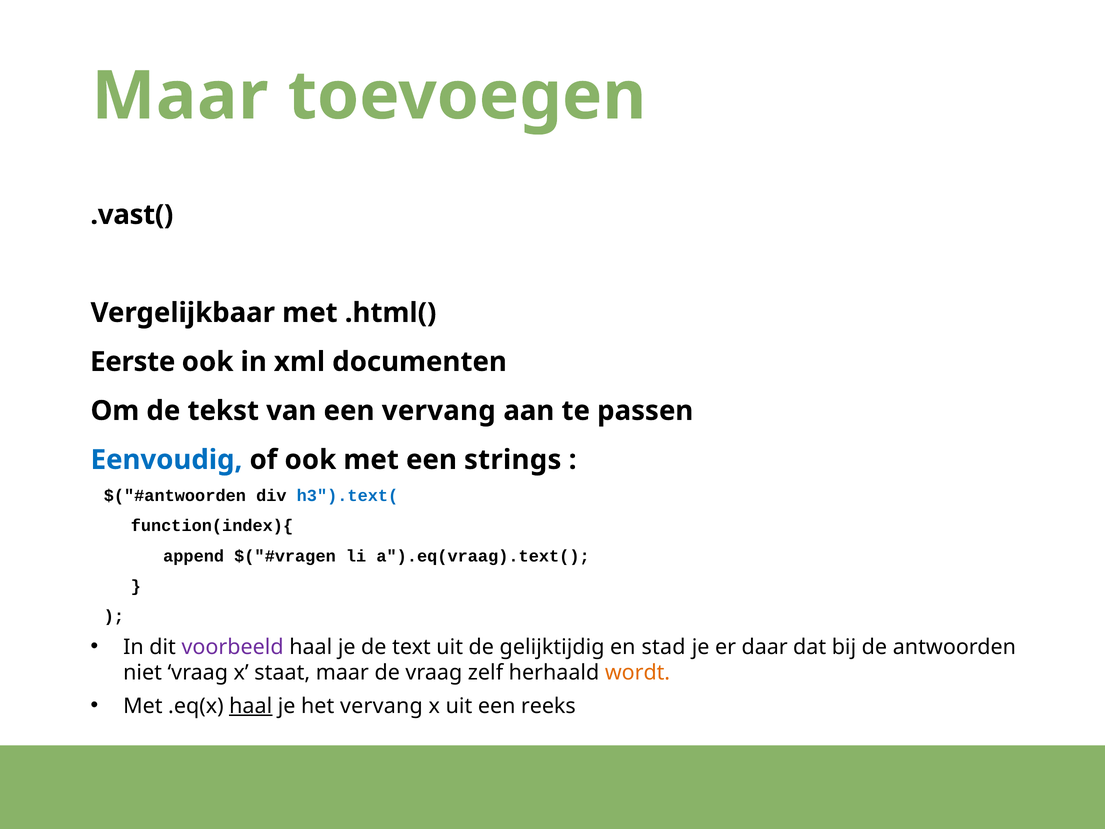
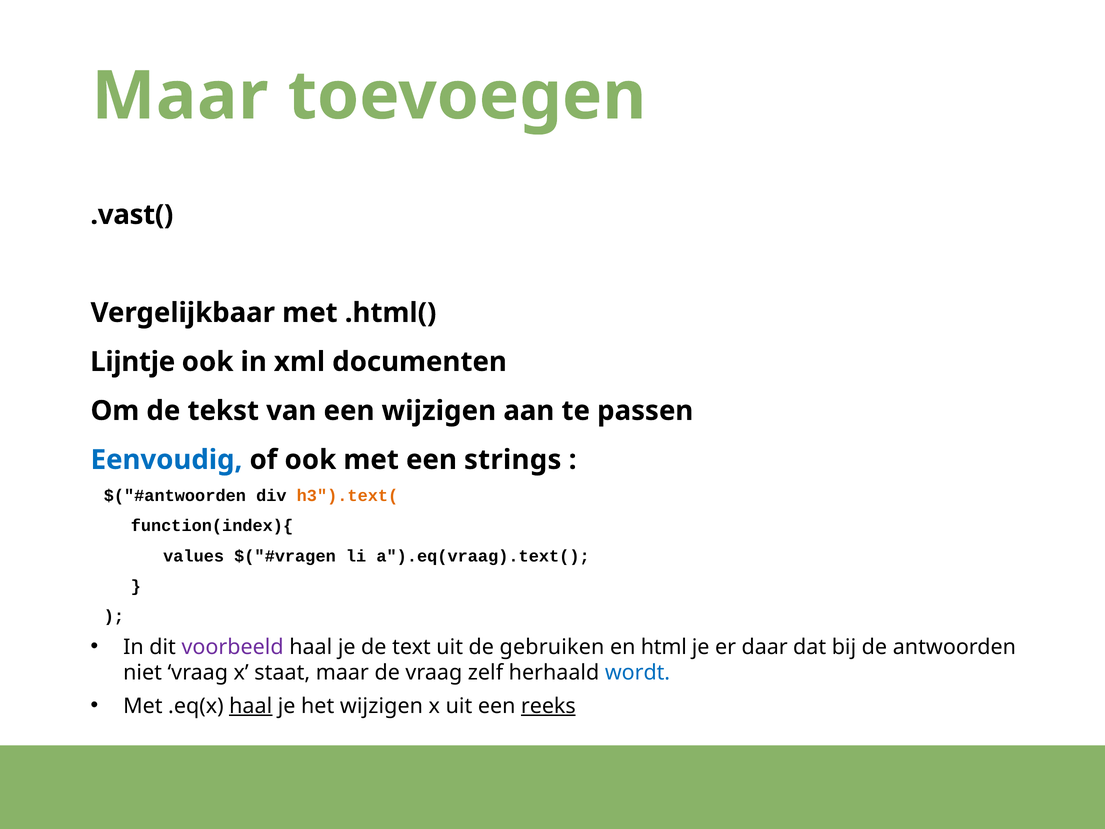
Eerste: Eerste -> Lijntje (133, 362)
een vervang: vervang -> wijzigen (439, 411)
h3").text( colour: blue -> orange (347, 495)
append: append -> values (194, 556)
gelijktijdig: gelijktijdig -> gebruiken (552, 647)
stad: stad -> html (664, 647)
wordt colour: orange -> blue (638, 673)
het vervang: vervang -> wijzigen (381, 706)
reeks underline: none -> present (548, 706)
